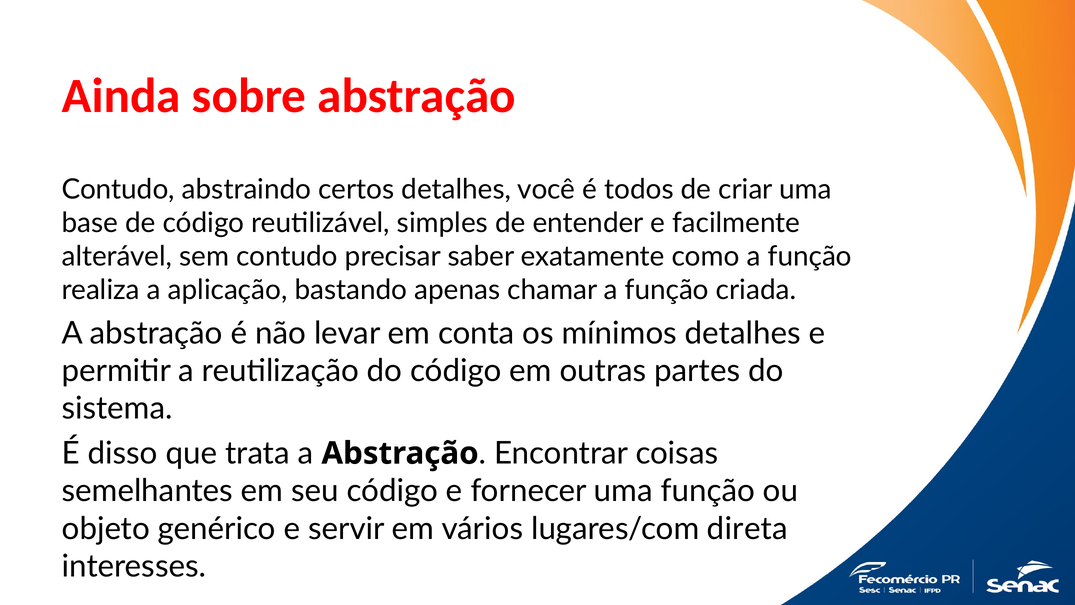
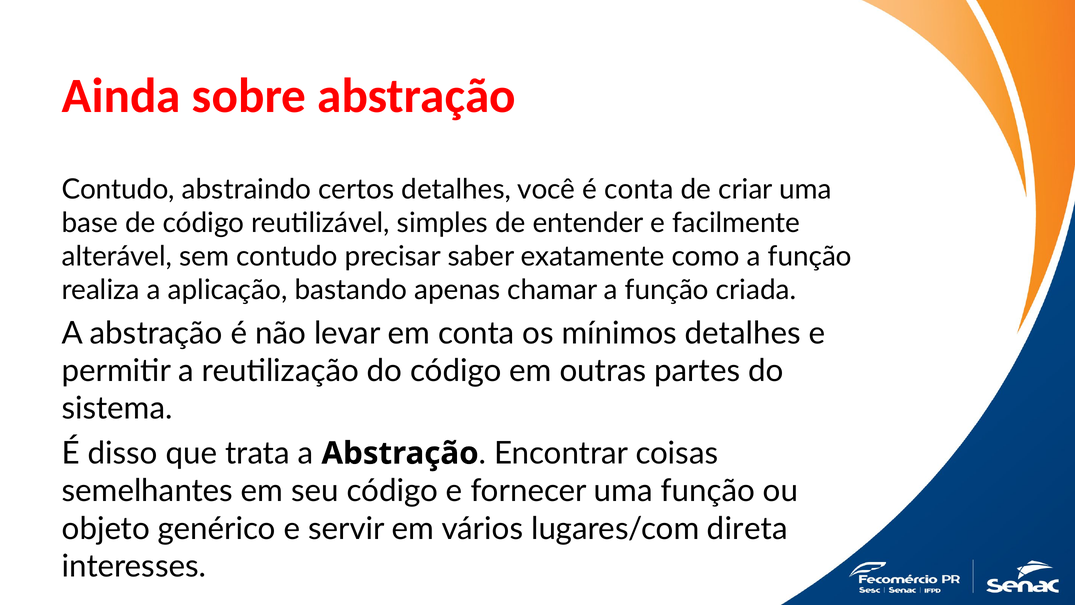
é todos: todos -> conta (639, 189)
